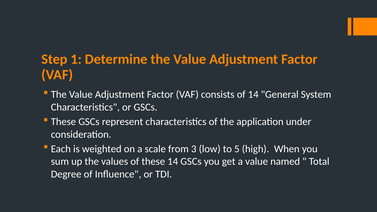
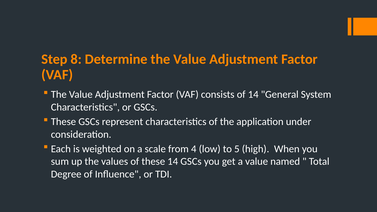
1: 1 -> 8 (76, 59)
3: 3 -> 4 (194, 149)
